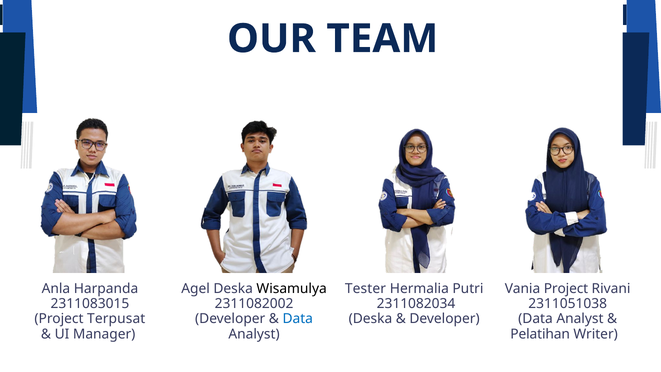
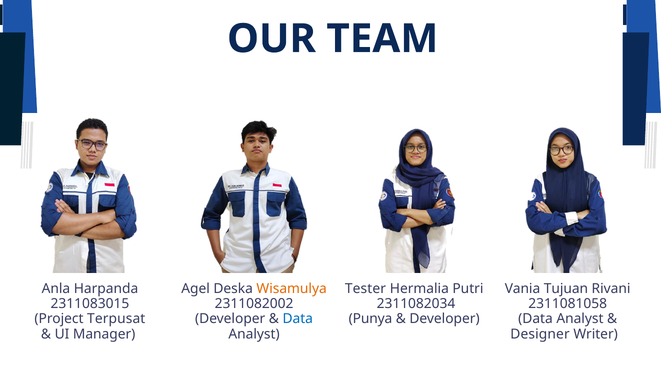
Wisamulya colour: black -> orange (292, 288)
Vania Project: Project -> Tujuan (566, 288)
2311051038: 2311051038 -> 2311081058 (568, 304)
Deska: Deska -> Punya (371, 319)
Pelatihan: Pelatihan -> Designer (540, 334)
